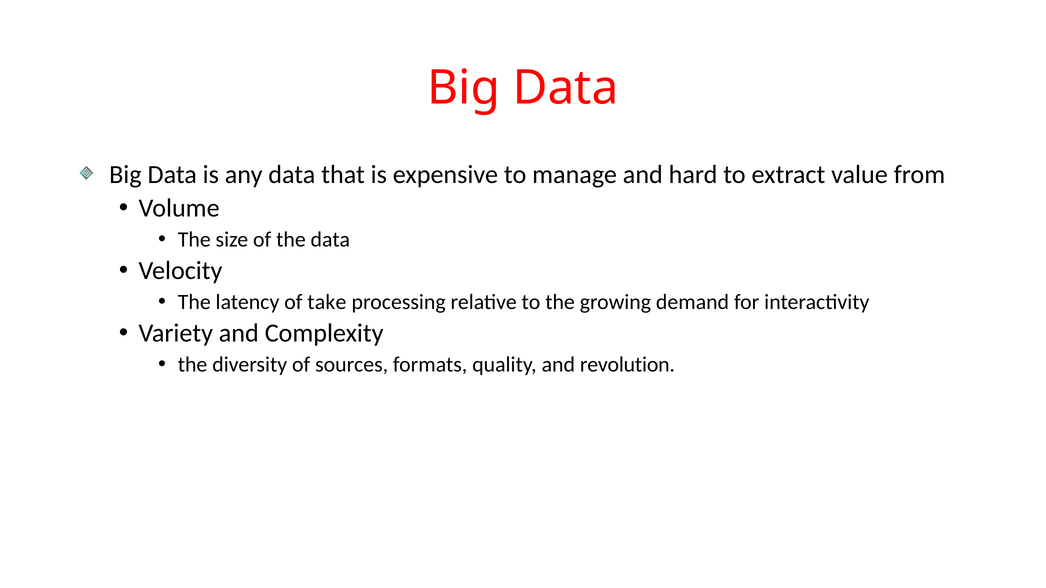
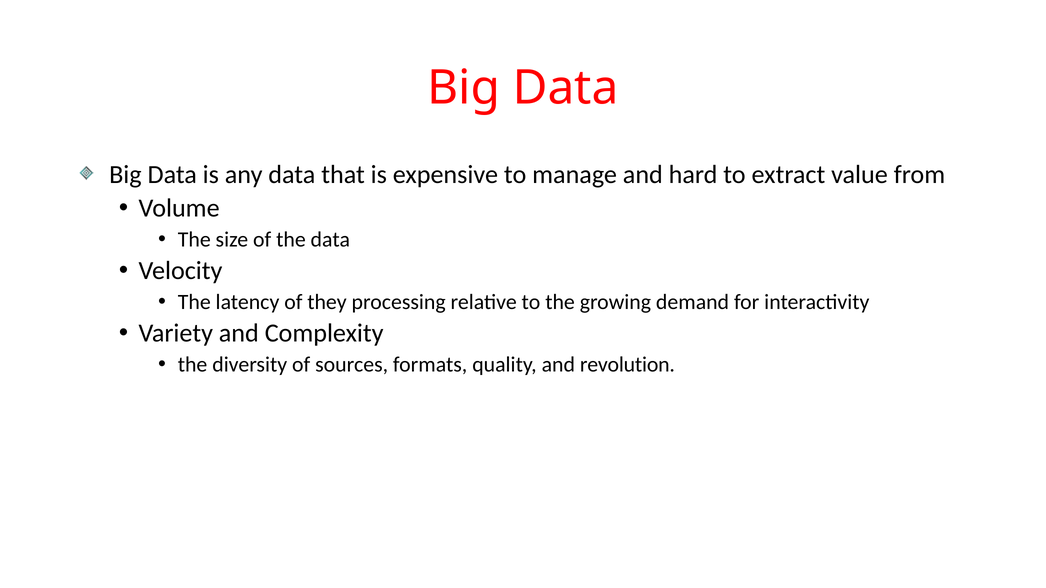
take: take -> they (327, 302)
